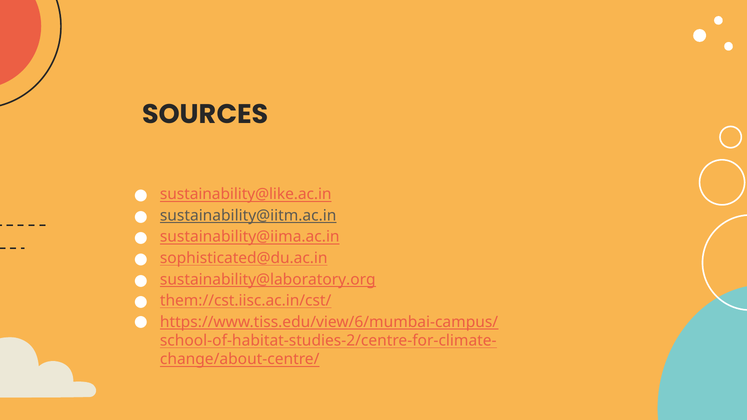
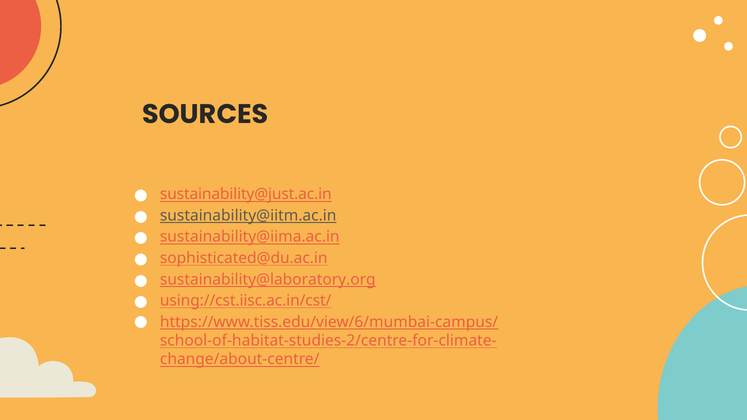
sustainability@like.ac.in: sustainability@like.ac.in -> sustainability@just.ac.in (246, 194)
them://cst.iisc.ac.in/cst/: them://cst.iisc.ac.in/cst/ -> using://cst.iisc.ac.in/cst/ (246, 301)
